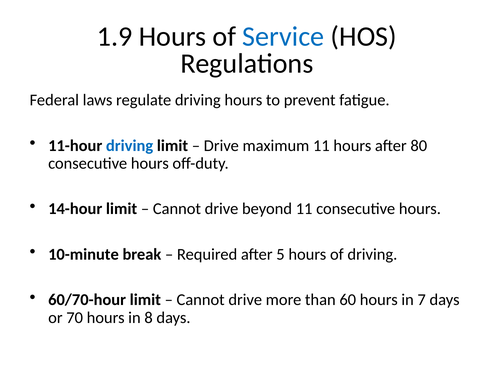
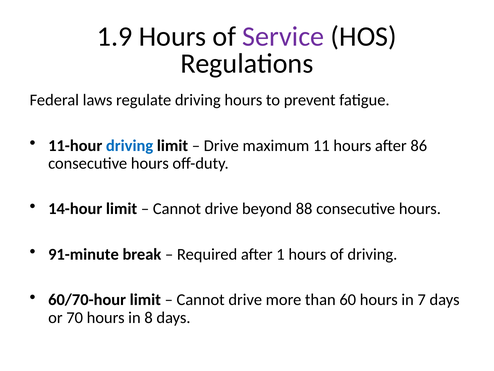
Service colour: blue -> purple (283, 36)
80: 80 -> 86 (419, 145)
beyond 11: 11 -> 88 (304, 209)
10-minute: 10-minute -> 91-minute (83, 254)
5: 5 -> 1 (280, 254)
